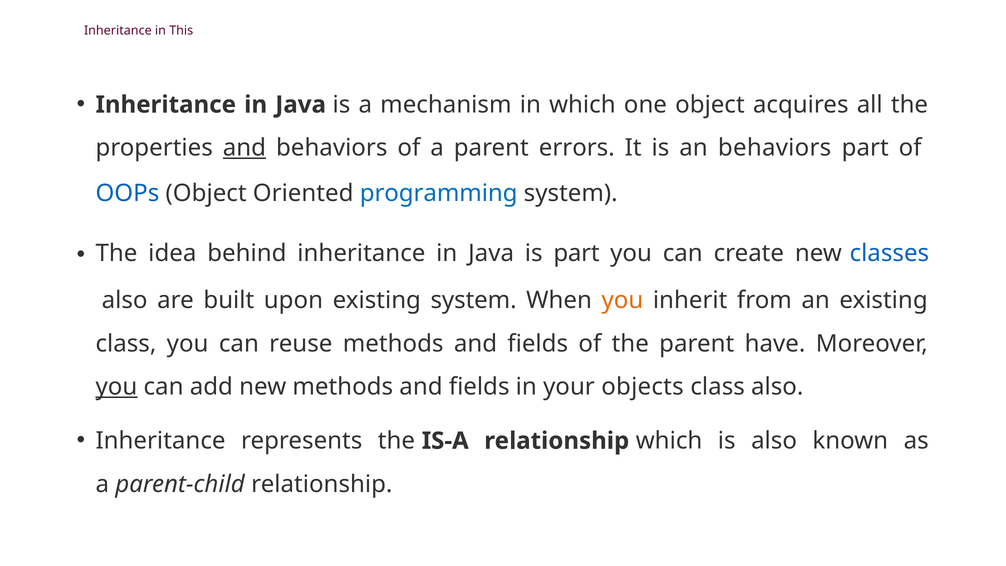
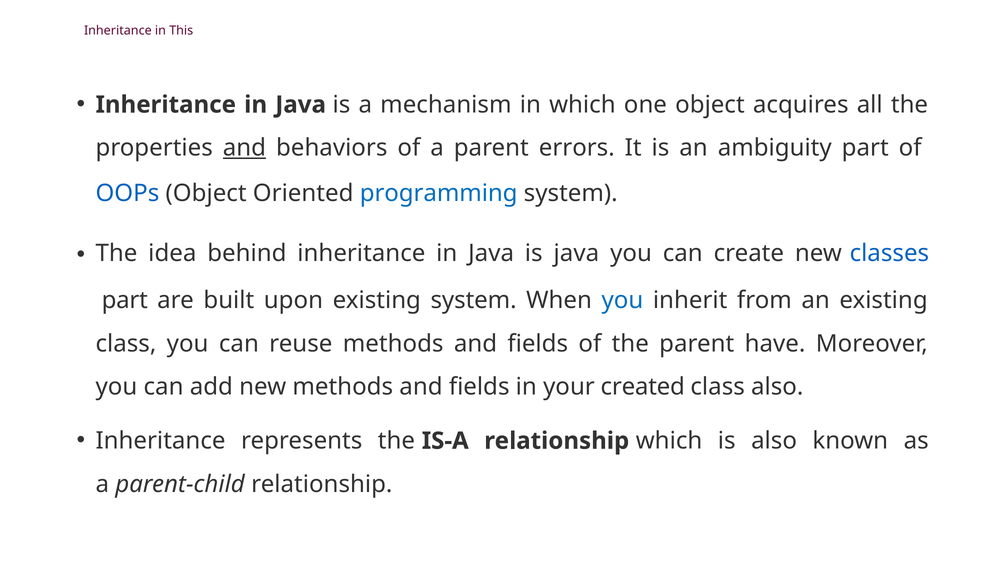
an behaviors: behaviors -> ambiguity (775, 148)
is part: part -> java (576, 253)
also: also -> part (125, 300)
you colour: orange -> blue (622, 300)
you underline: present -> none (116, 387)
objects: objects -> created (643, 387)
